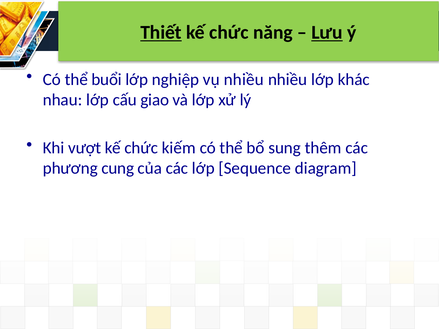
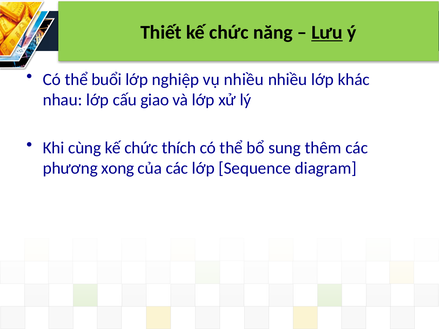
Thiết underline: present -> none (161, 32)
vượt: vượt -> cùng (85, 148)
kiếm: kiếm -> thích (179, 148)
cung: cung -> xong (118, 168)
